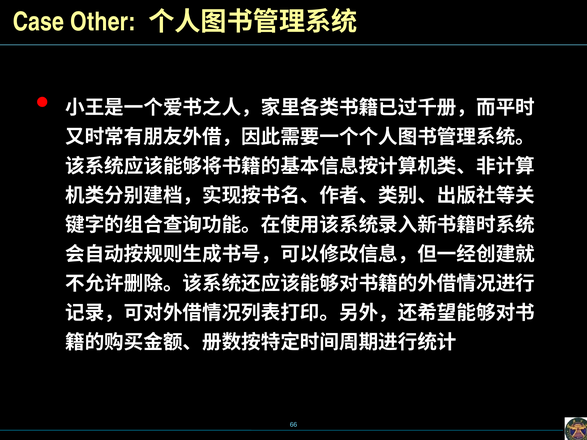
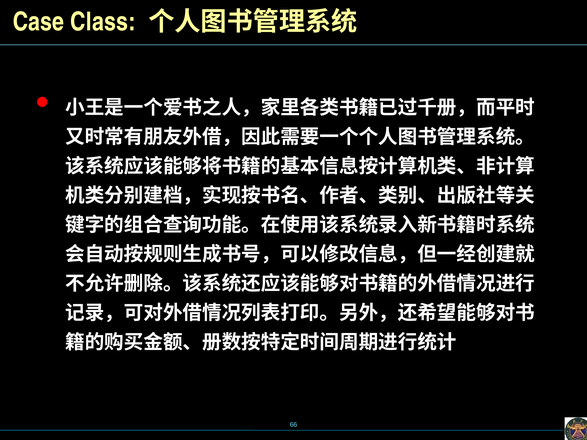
Other: Other -> Class (103, 22)
